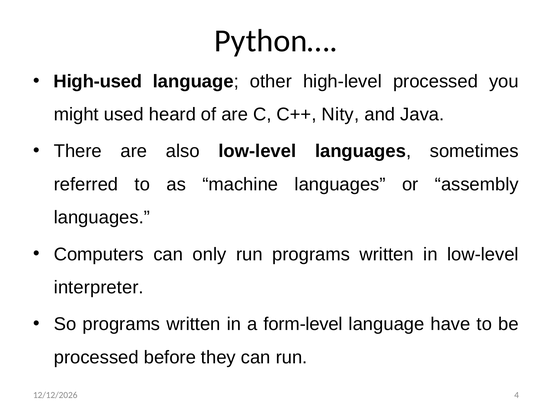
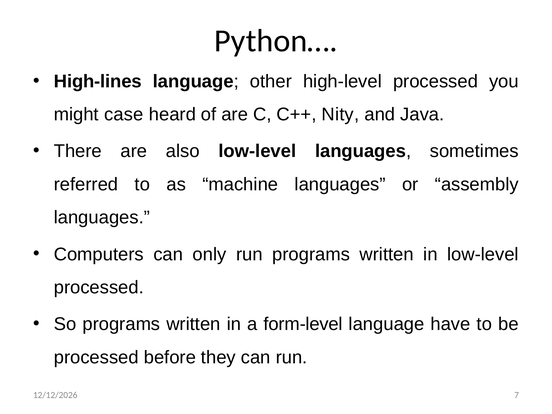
High-used: High-used -> High-lines (98, 81)
used: used -> case (124, 114)
interpreter: interpreter -> processed (99, 287)
4: 4 -> 7 (517, 395)
